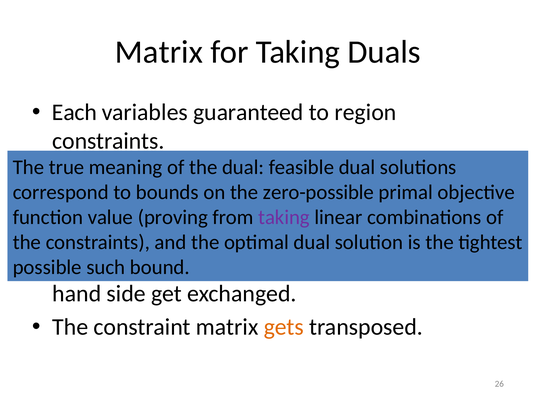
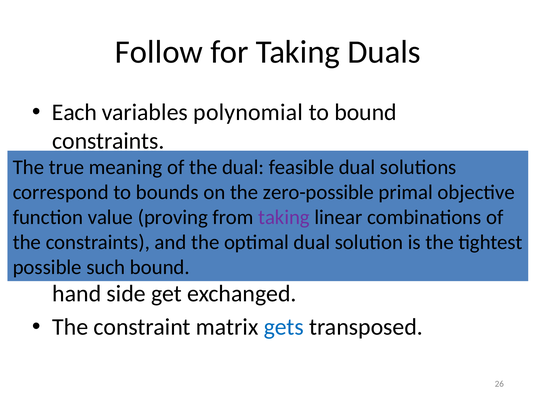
Matrix: Matrix -> Follow (159, 52)
guaranteed: guaranteed -> polynomial (248, 112)
to region: region -> bound (366, 112)
gets colour: orange -> blue (284, 327)
